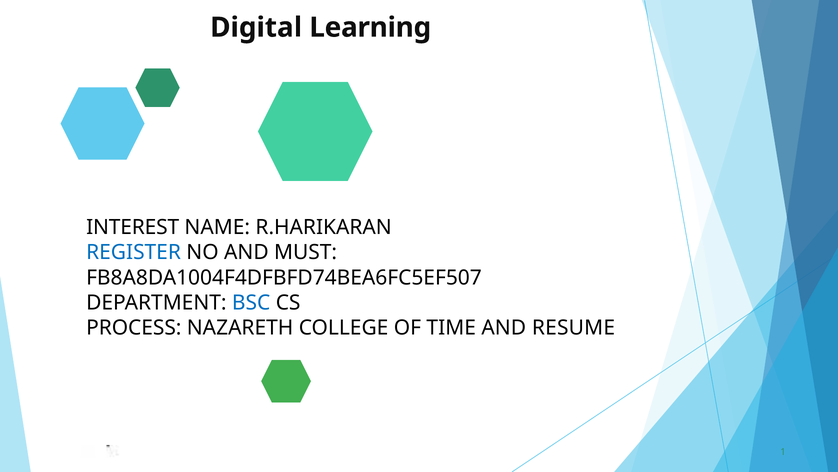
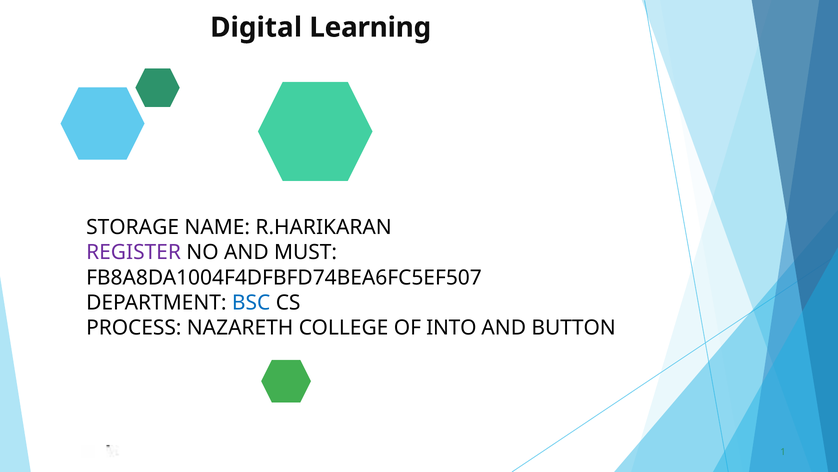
INTEREST: INTEREST -> STORAGE (133, 227)
REGISTER colour: blue -> purple (134, 252)
TIME: TIME -> INTO (451, 328)
RESUME: RESUME -> BUTTON (574, 328)
